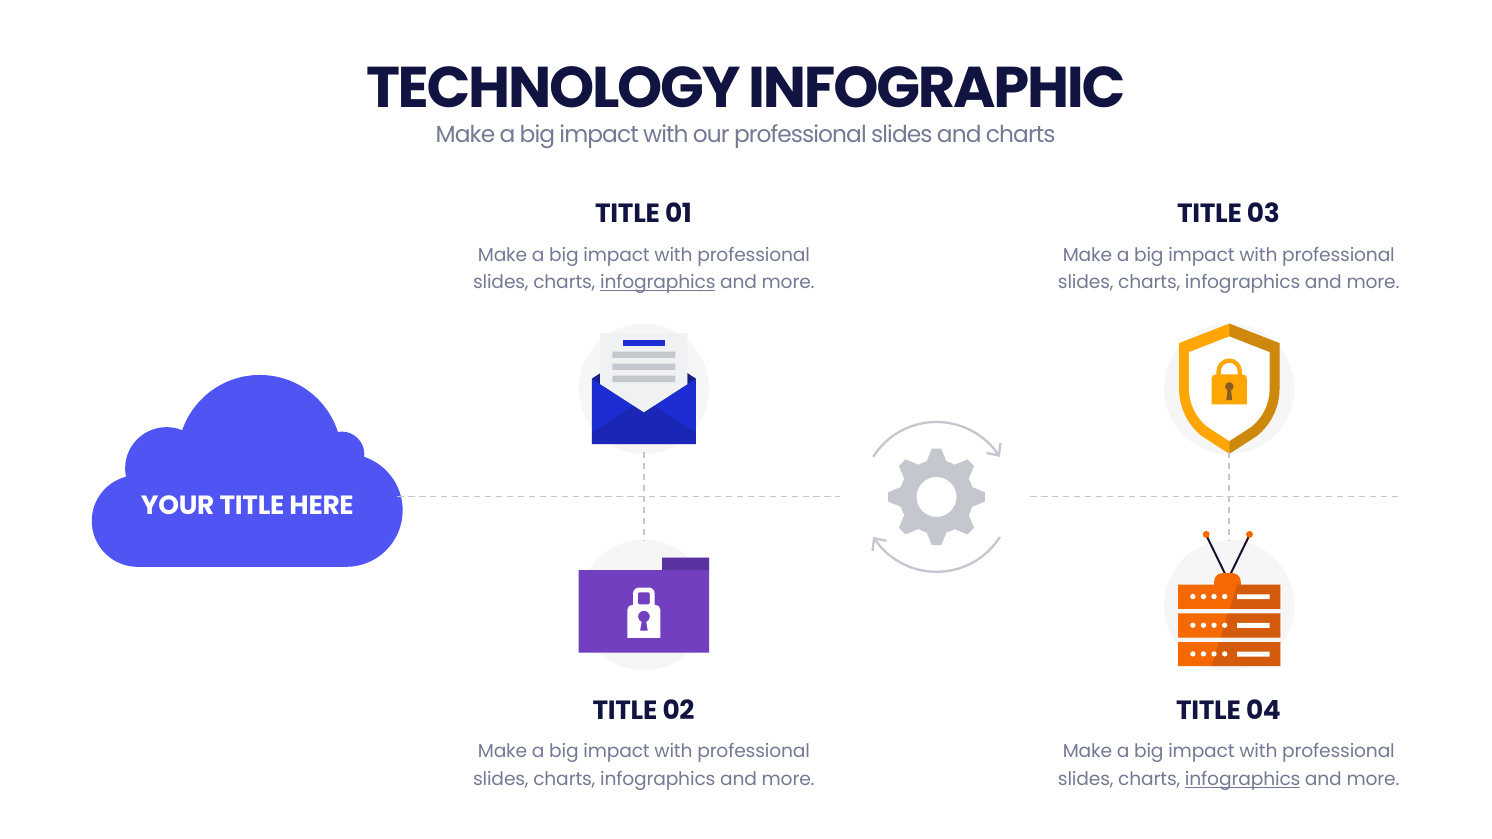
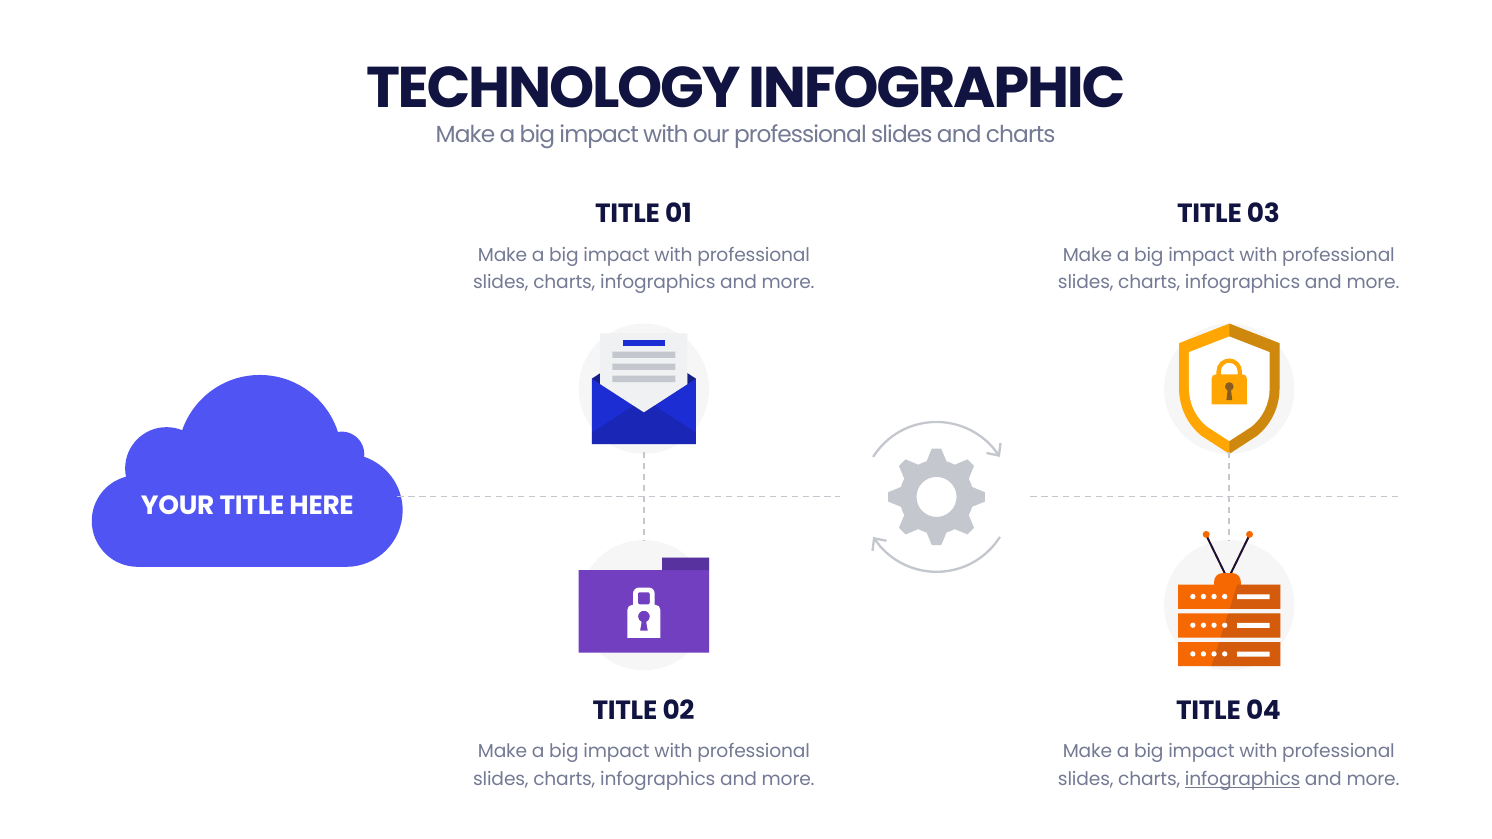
infographics underline: present -> none (658, 283)
